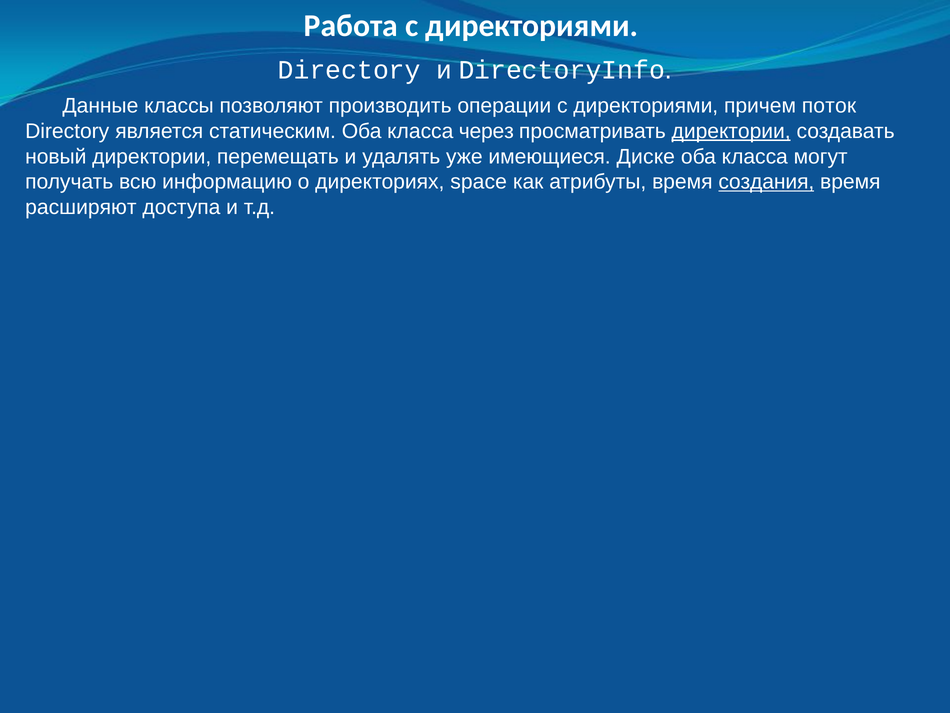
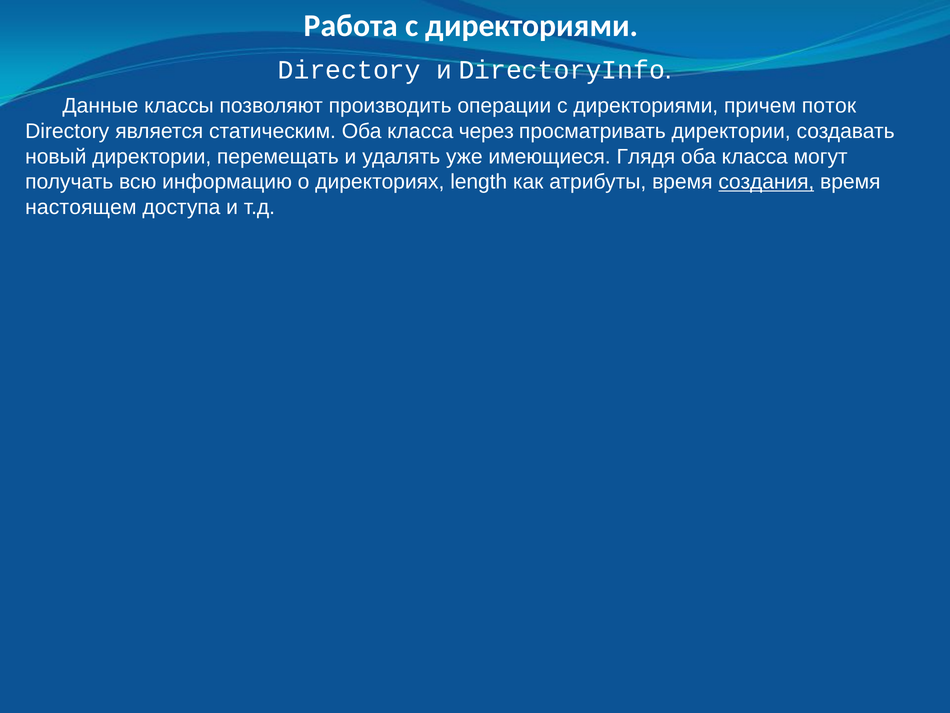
директории underline: present -> none (731, 131)
Диске: Диске -> Глядя (646, 157)
space: space -> length (479, 182)
расширяют: расширяют -> настоящем (81, 207)
